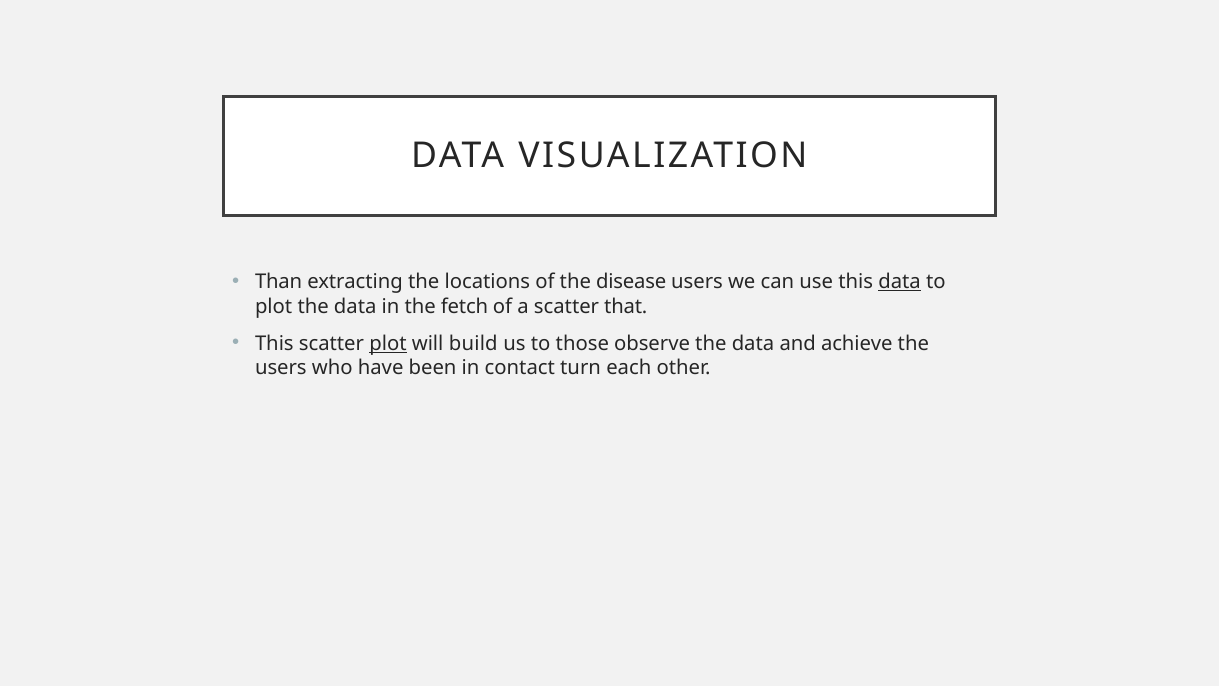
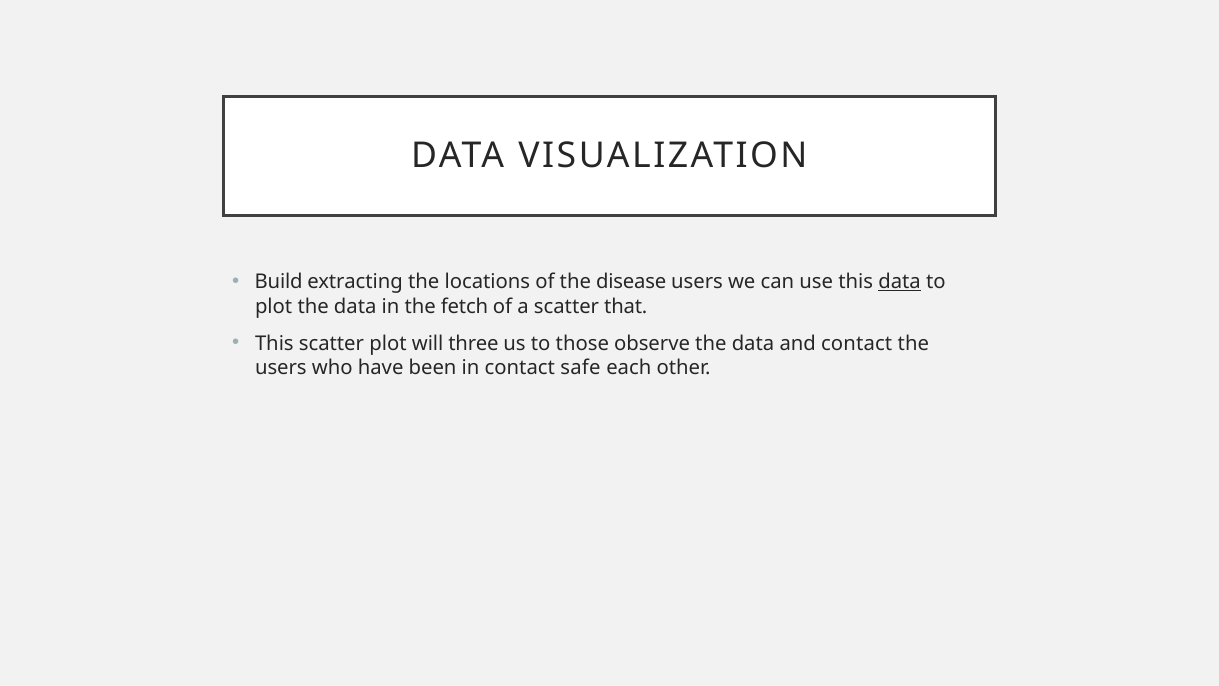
Than: Than -> Build (279, 282)
plot underline: present -> none (388, 343)
build: build -> three (473, 343)
and achieve: achieve -> contact (857, 343)
turn: turn -> safe (580, 368)
